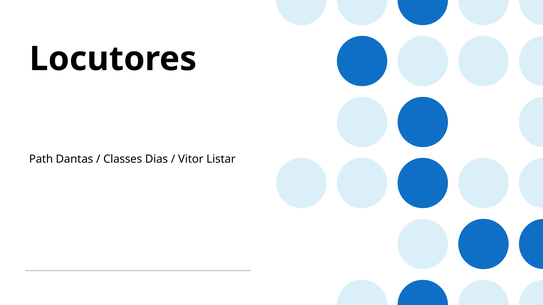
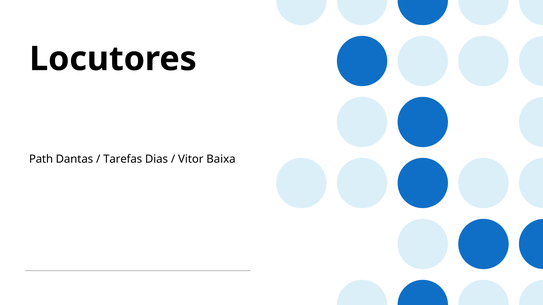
Classes: Classes -> Tarefas (123, 159)
Listar: Listar -> Baixa (221, 159)
